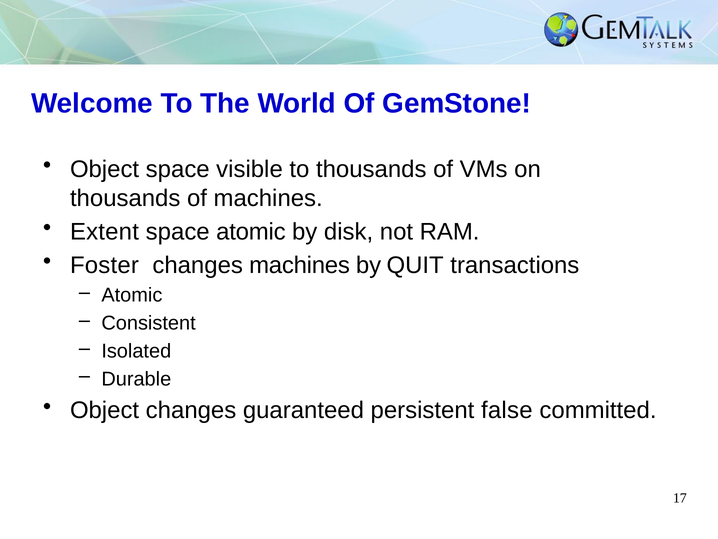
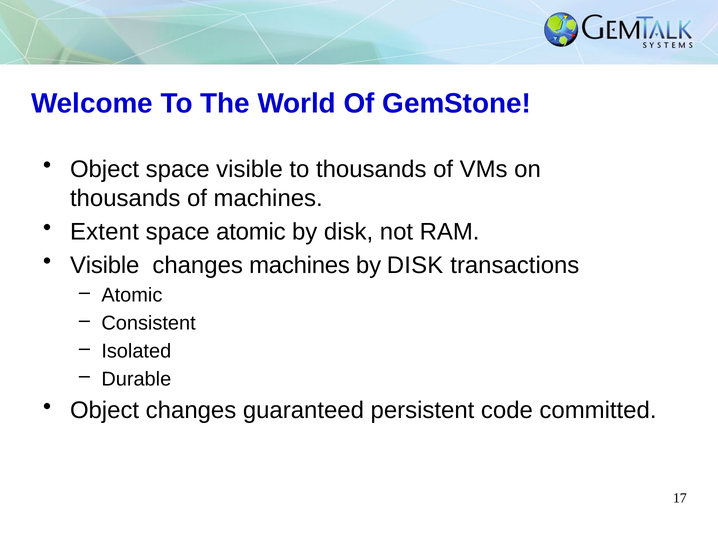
Foster: Foster -> Visible (105, 265)
QUIT: QUIT -> DISK (415, 265)
false: false -> code (507, 410)
